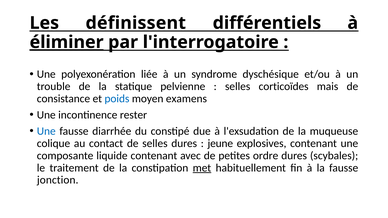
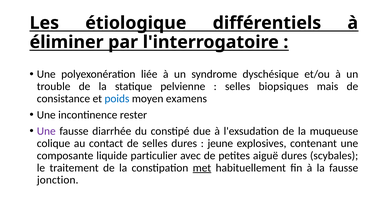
définissent: définissent -> étiologique (136, 23)
éliminer underline: present -> none (67, 42)
corticoïdes: corticoïdes -> biopsiques (284, 87)
Une colour: blue -> purple (46, 131)
liquide contenant: contenant -> particulier (154, 156)
ordre: ordre -> aiguë (266, 156)
